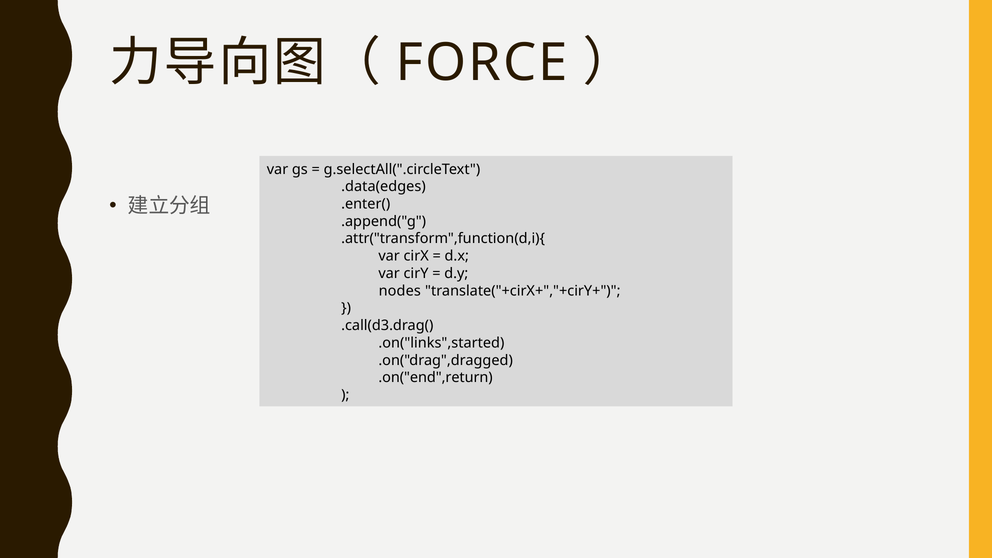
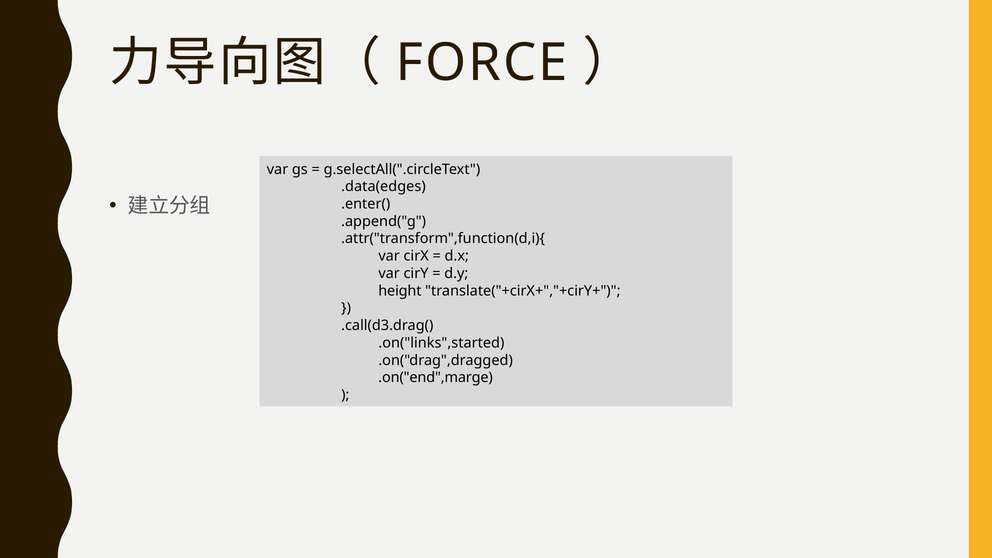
nodes: nodes -> height (400, 291)
.on("end",return: .on("end",return -> .on("end",marge (436, 378)
